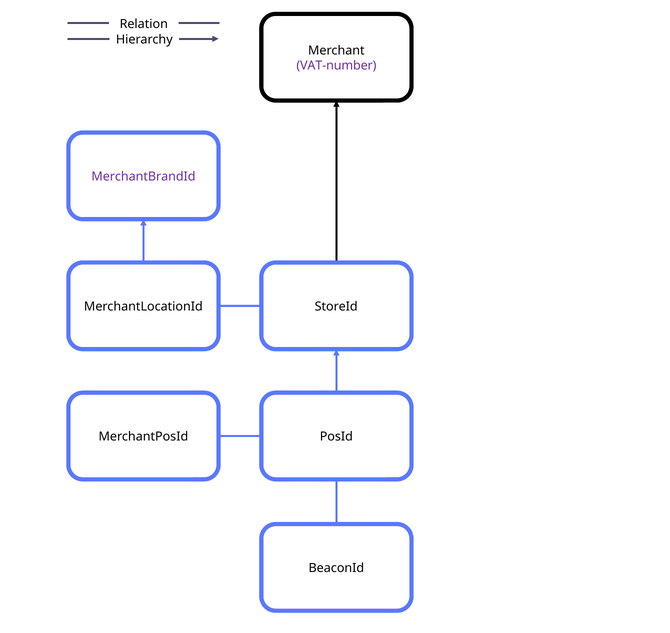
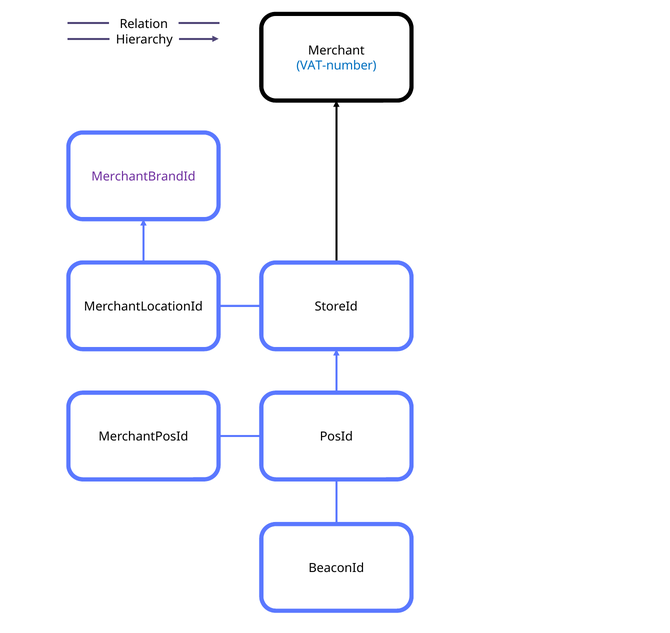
VAT-number colour: purple -> blue (336, 66)
